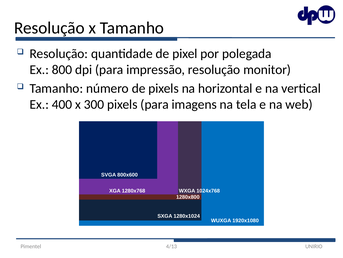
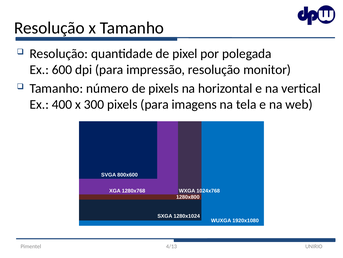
800: 800 -> 600 (62, 69)
